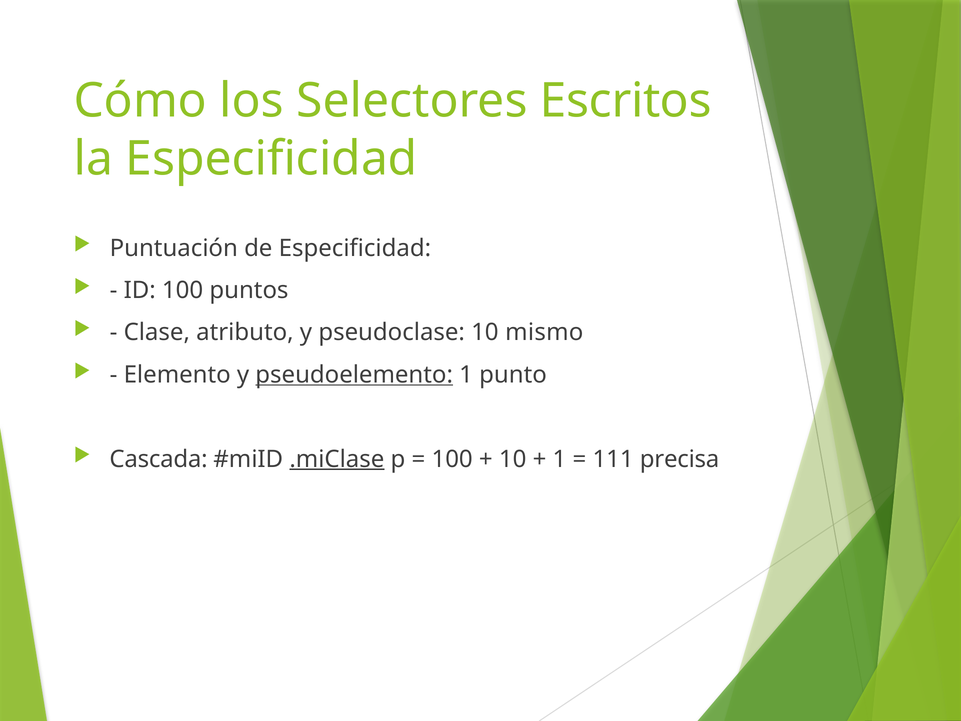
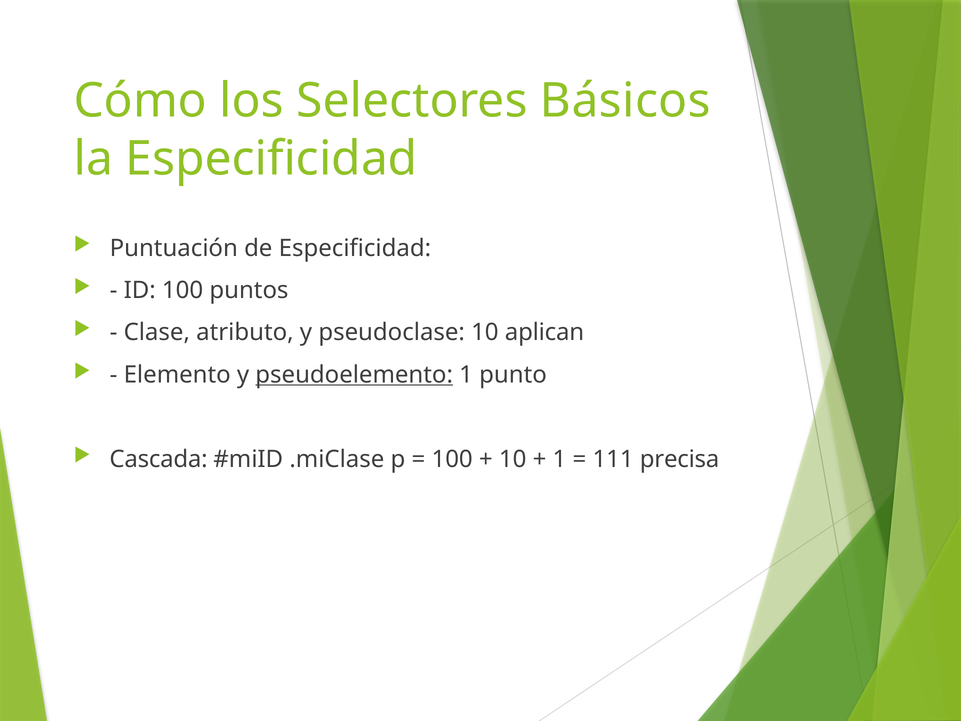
Escritos: Escritos -> Básicos (625, 101)
mismo: mismo -> aplican (545, 332)
.miClase underline: present -> none (337, 459)
